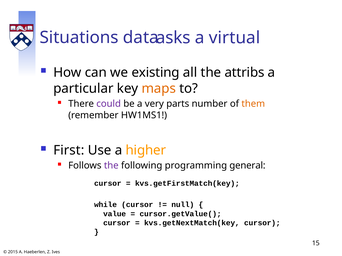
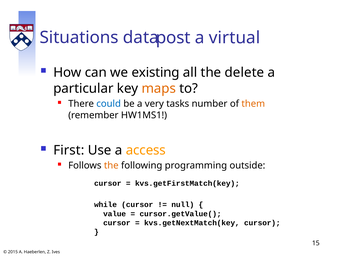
asks: asks -> post (173, 38)
attribs: attribs -> delete (244, 73)
could colour: purple -> blue (109, 104)
parts: parts -> tasks (178, 104)
higher: higher -> access (146, 151)
the colour: purple -> orange (111, 166)
general: general -> outside (247, 166)
